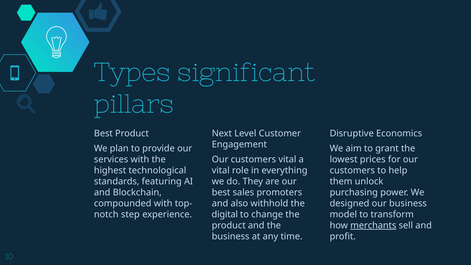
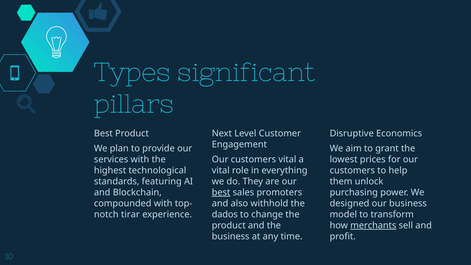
best underline: none -> present (221, 192)
step: step -> tirar (130, 214)
digital: digital -> dados (225, 214)
